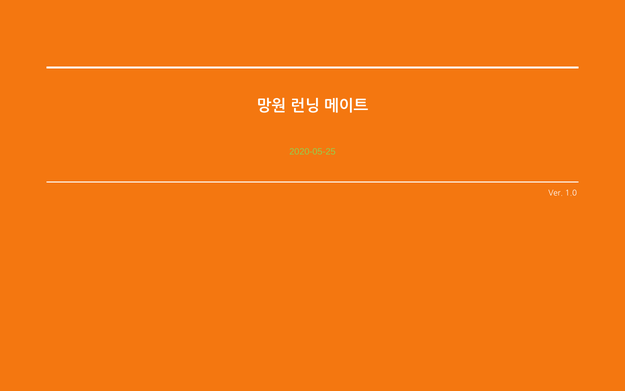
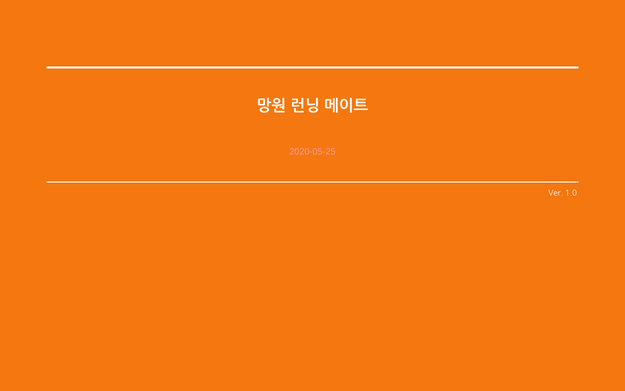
2020-05-25 colour: light green -> pink (312, 152)
